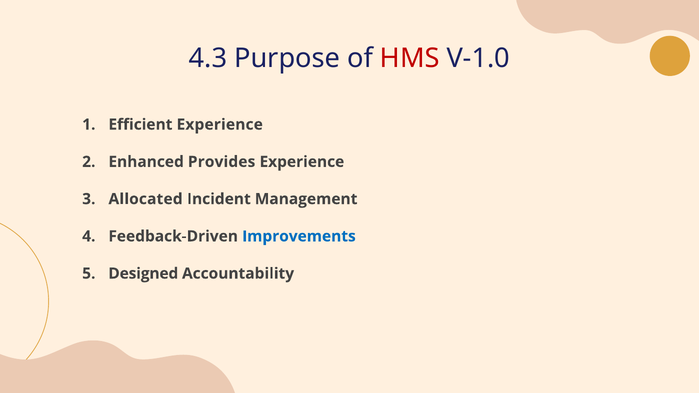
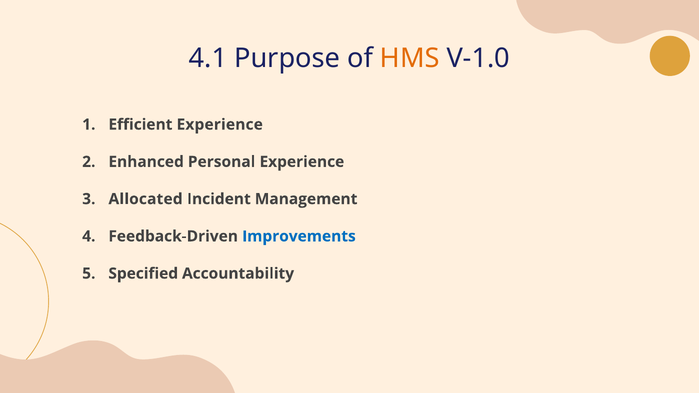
4.3: 4.3 -> 4.1 (208, 58)
HMS colour: red -> orange (410, 58)
Provides: Provides -> Personal (222, 162)
Designed: Designed -> Specified (143, 274)
